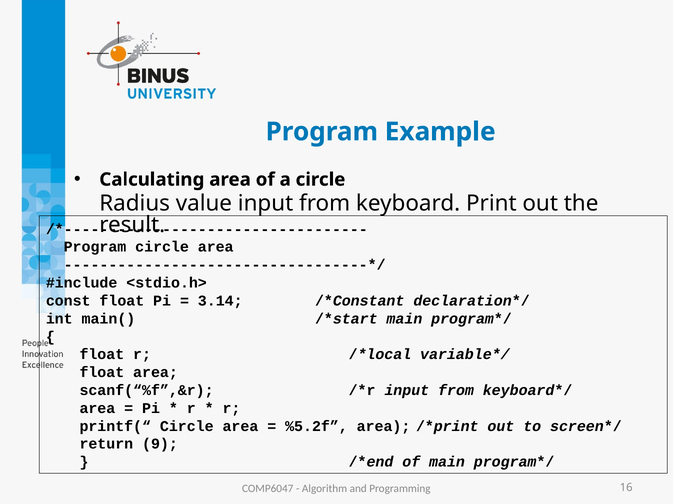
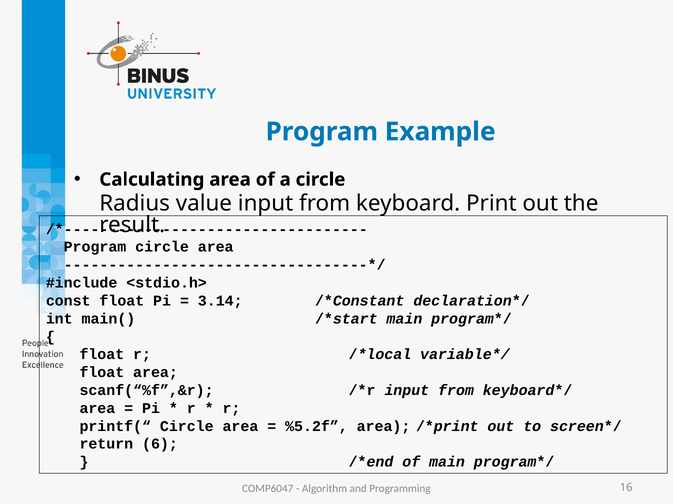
9: 9 -> 6 (160, 445)
